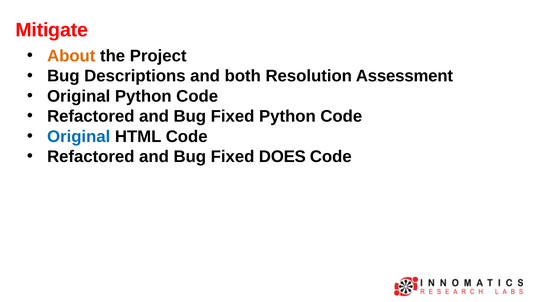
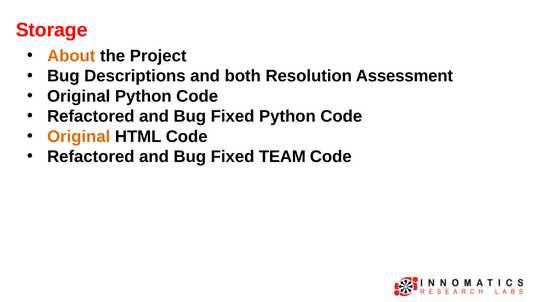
Mitigate: Mitigate -> Storage (52, 30)
Original colour: blue -> orange (79, 136)
DOES: DOES -> TEAM (282, 156)
